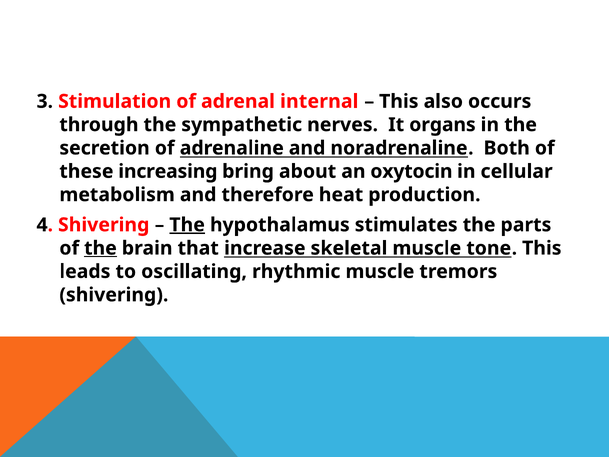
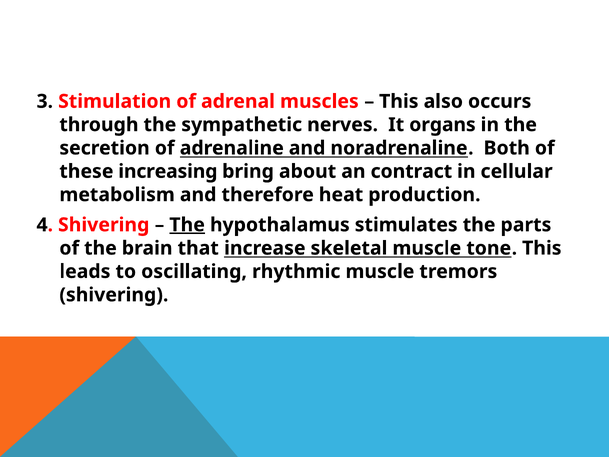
internal: internal -> muscles (319, 101)
oxytocin: oxytocin -> contract (411, 171)
the underline: present -> none (100, 248)
